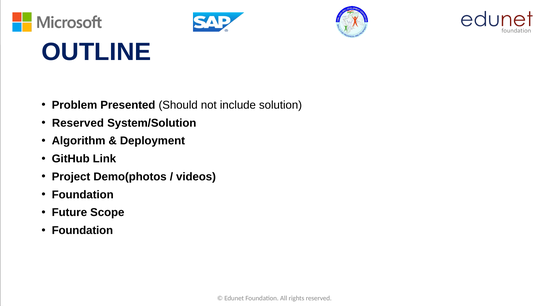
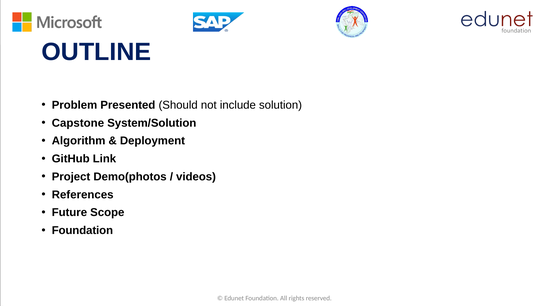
Reserved: Reserved -> Capstone (78, 123)
Foundation: Foundation -> References (83, 195)
